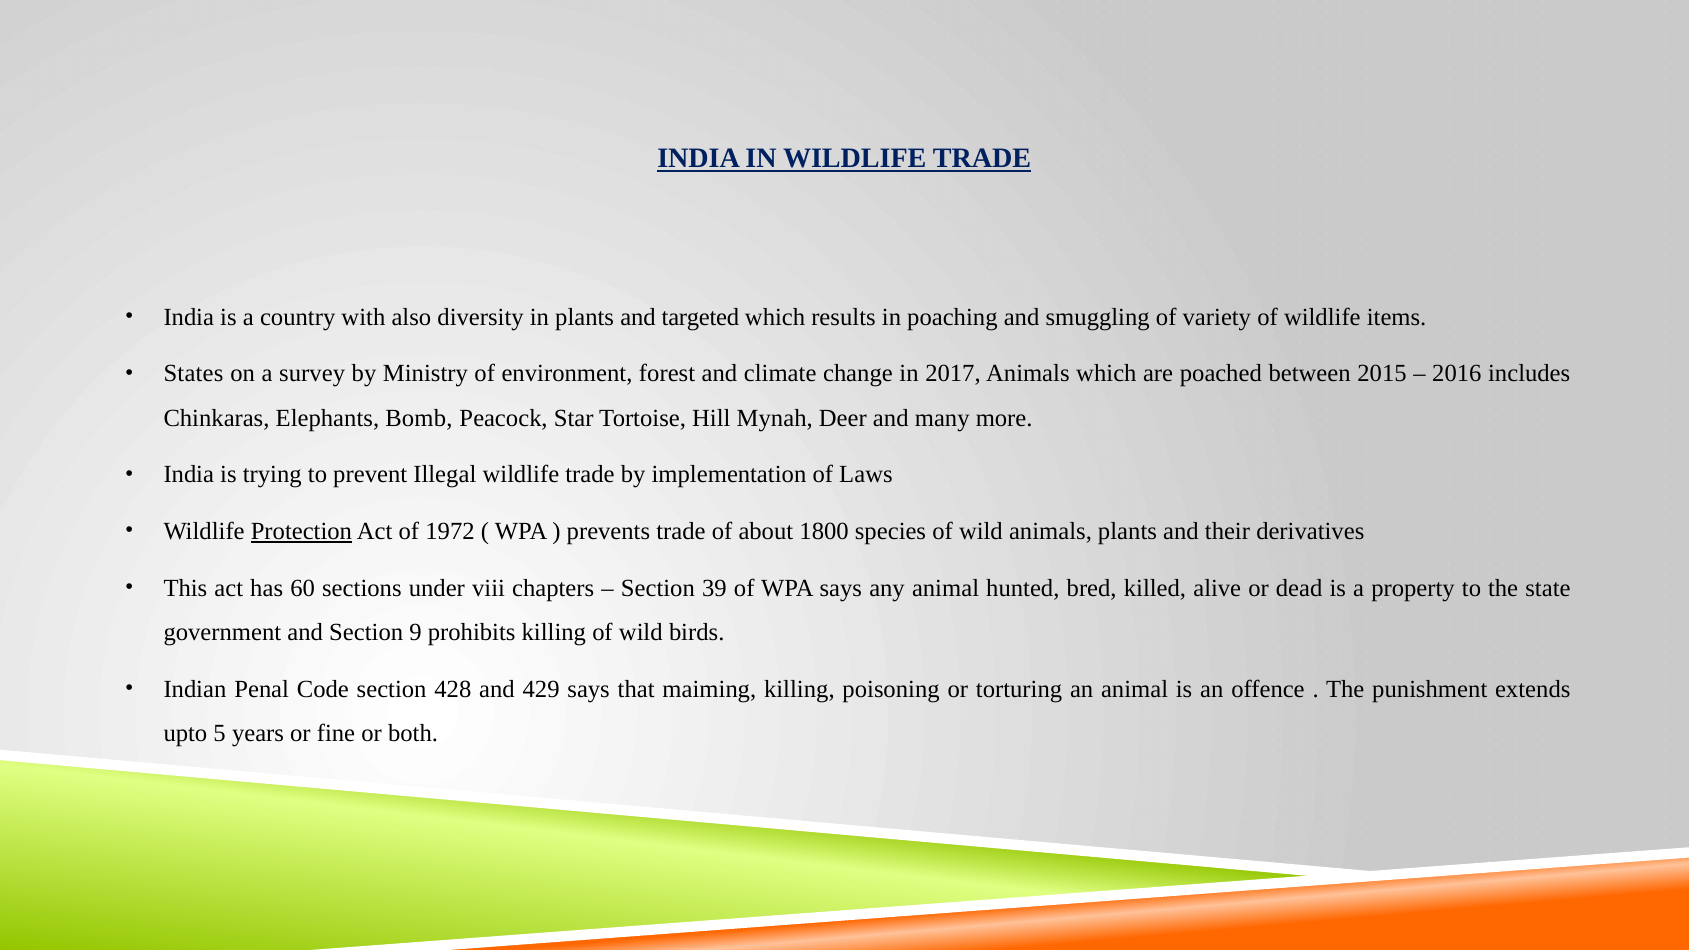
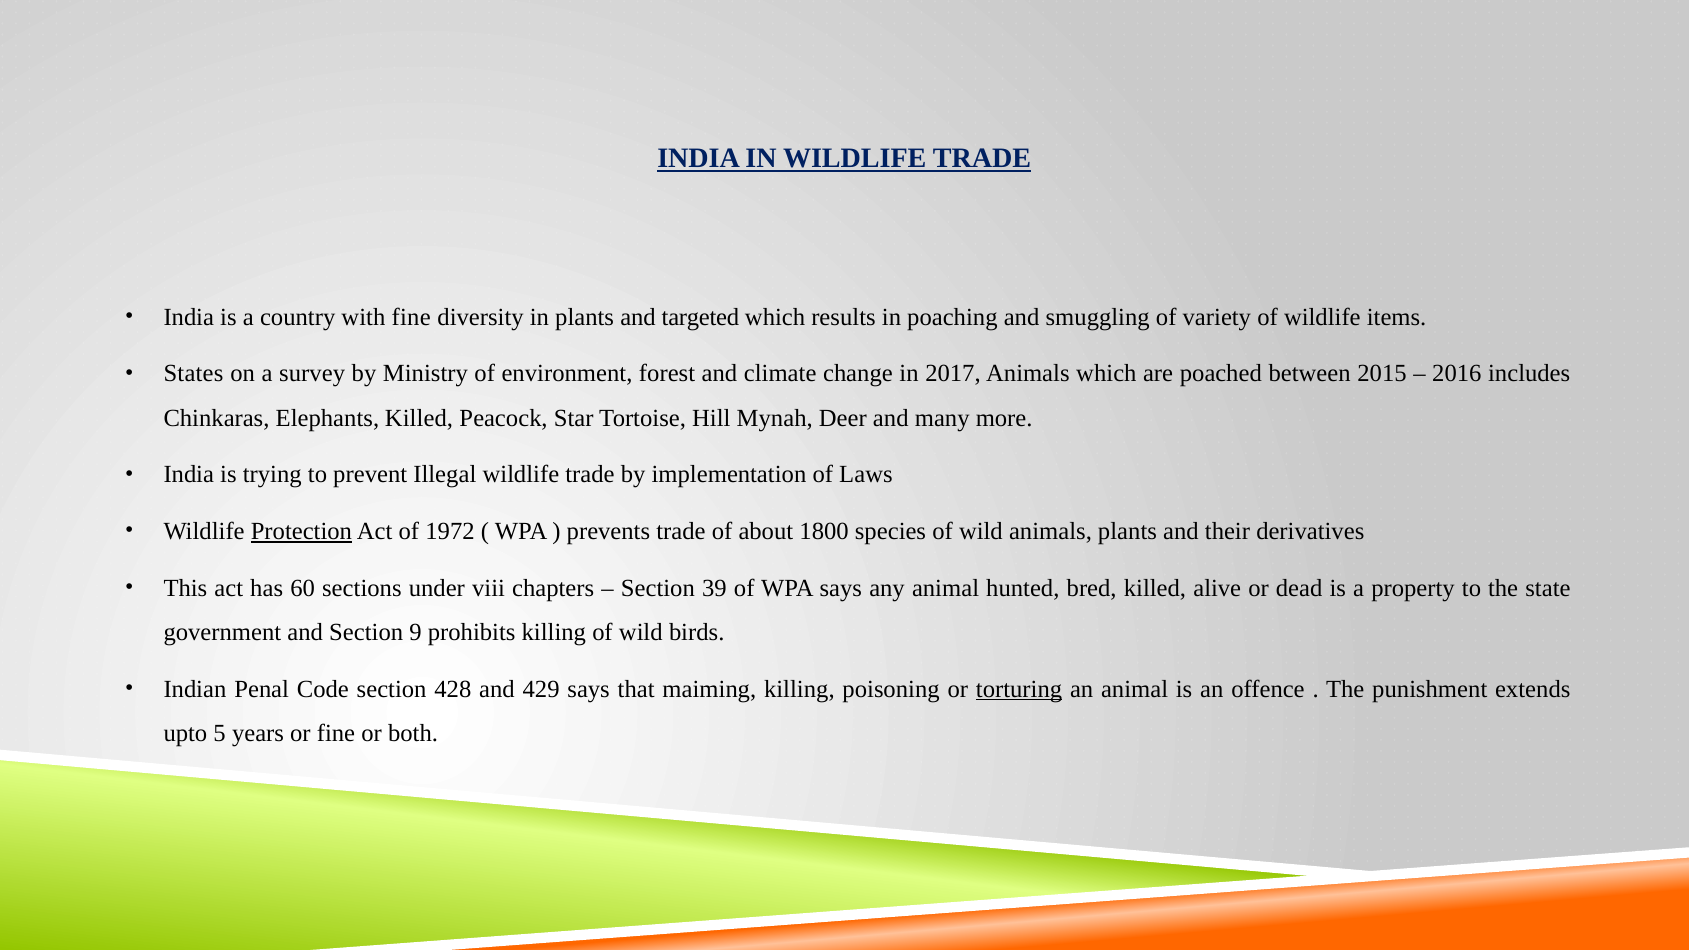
with also: also -> fine (411, 317)
Elephants Bomb: Bomb -> Killed (419, 418)
torturing underline: none -> present (1019, 689)
